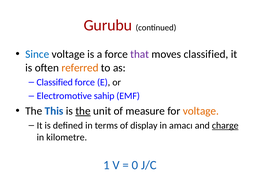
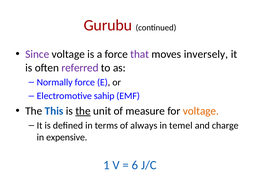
Since colour: blue -> purple (37, 54)
moves classified: classified -> inversely (206, 54)
referred colour: orange -> purple (80, 68)
Classified: Classified -> Normally (55, 82)
display: display -> always (144, 125)
amacı: amacı -> temel (181, 125)
charge underline: present -> none (225, 125)
kilometre: kilometre -> expensive (67, 137)
0: 0 -> 6 (135, 165)
